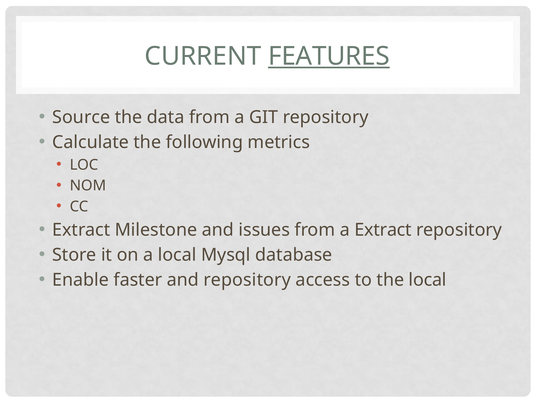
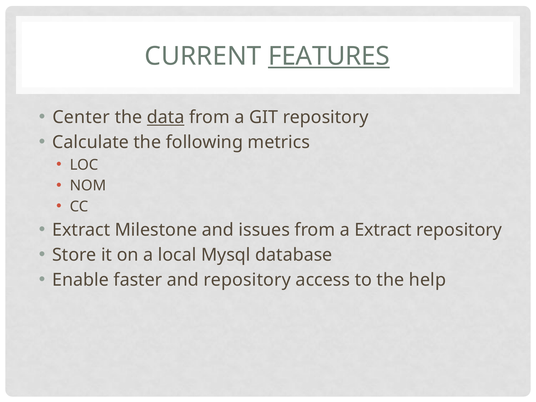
Source: Source -> Center (81, 117)
data underline: none -> present (166, 117)
the local: local -> help (427, 280)
